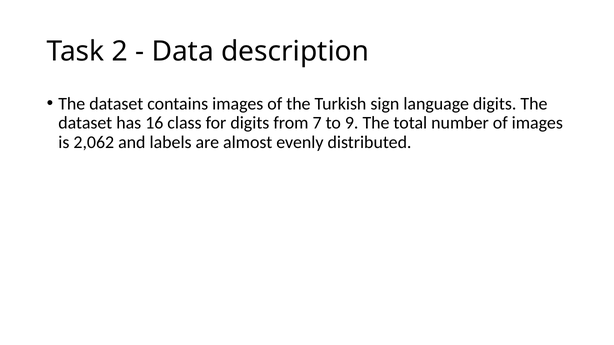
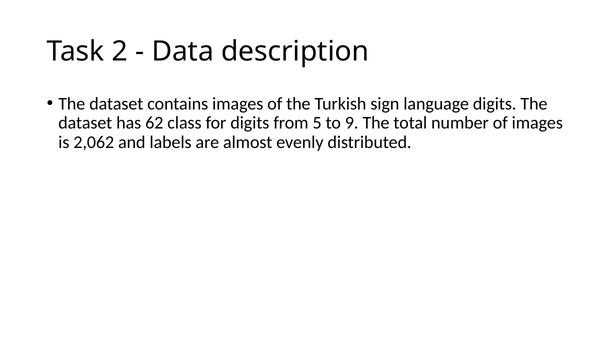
16: 16 -> 62 (154, 123)
7: 7 -> 5 (317, 123)
